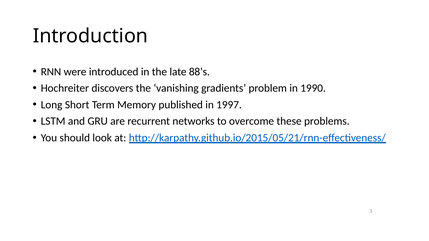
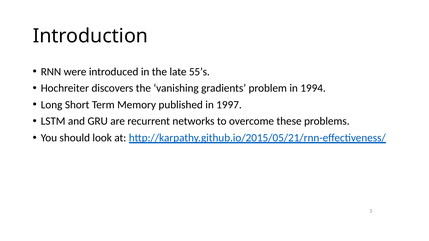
88’s: 88’s -> 55’s (199, 72)
1990: 1990 -> 1994 (313, 88)
